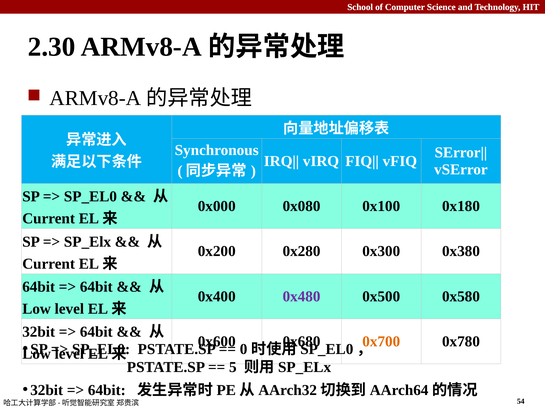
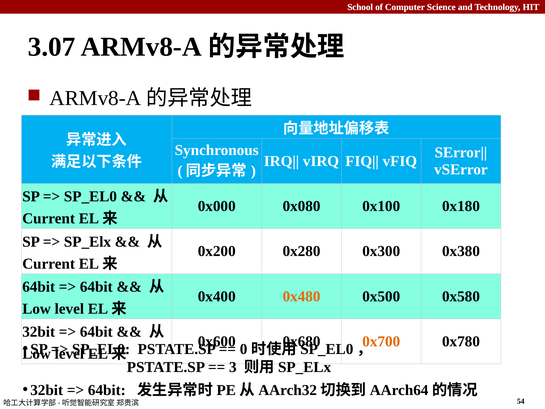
2.30: 2.30 -> 3.07 (52, 47)
0x480 colour: purple -> orange (302, 296)
5: 5 -> 3 (233, 367)
